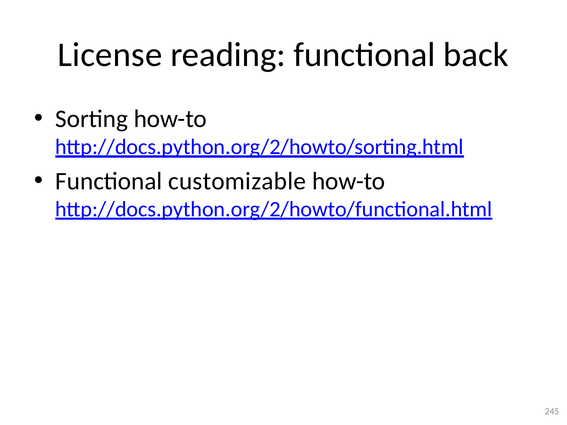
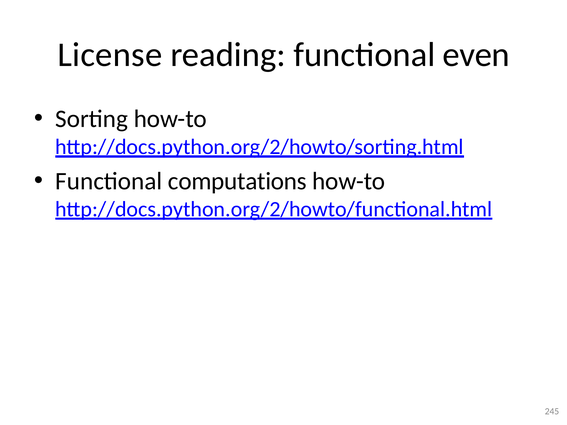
back: back -> even (476, 55)
customizable: customizable -> computations (237, 181)
